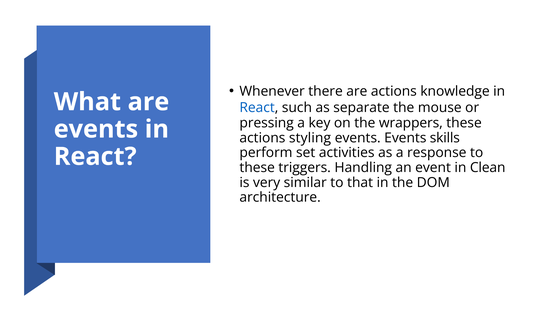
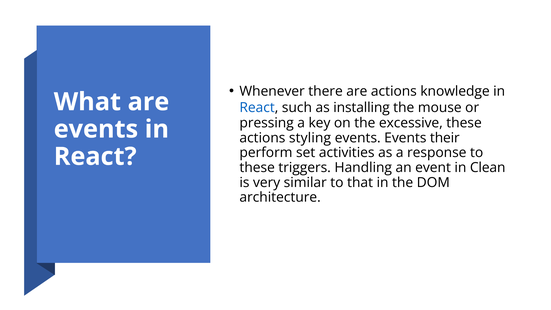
separate: separate -> installing (362, 108)
wrappers: wrappers -> excessive (411, 123)
skills: skills -> their (445, 138)
